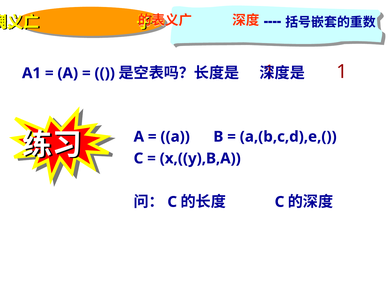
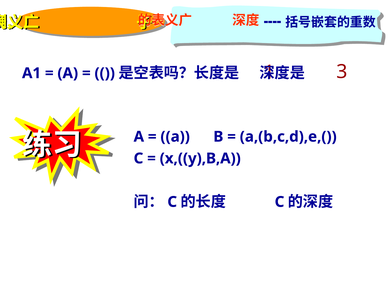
1: 1 -> 3 (342, 72)
